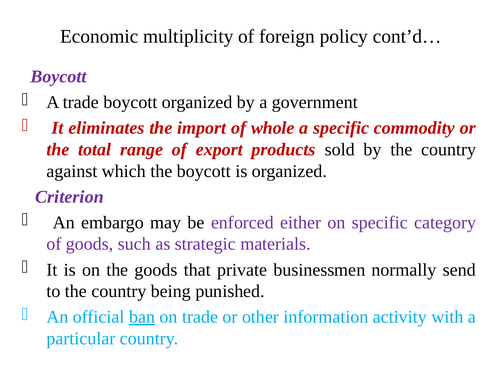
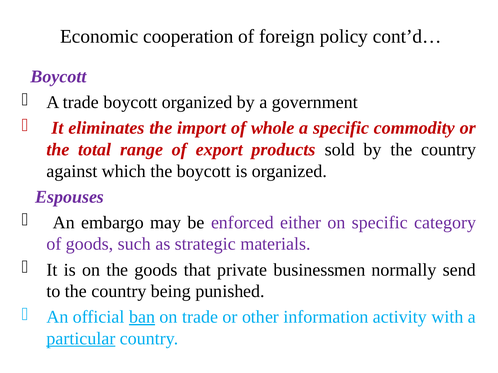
multiplicity: multiplicity -> cooperation (188, 37)
Criterion: Criterion -> Espouses (70, 197)
particular underline: none -> present (81, 339)
